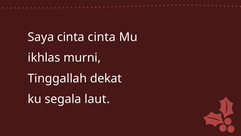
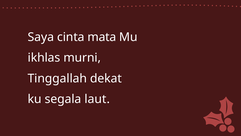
cinta cinta: cinta -> mata (102, 37)
